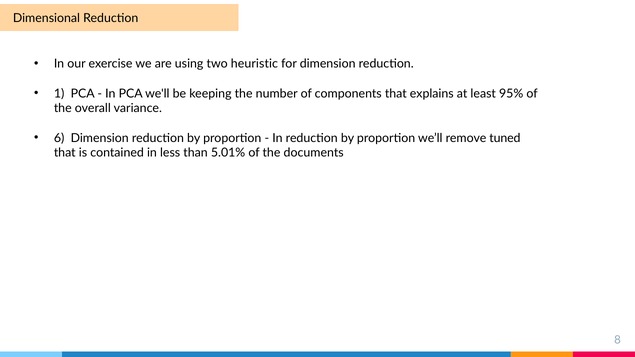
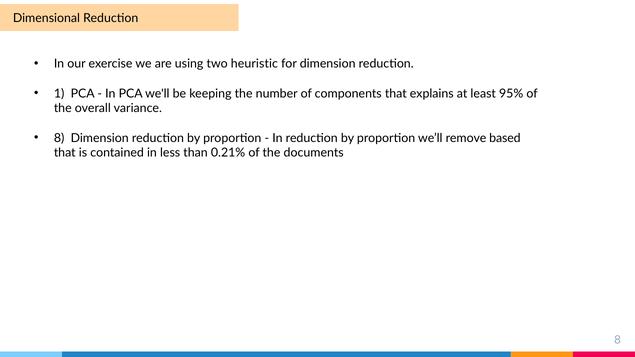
6: 6 -> 8 (59, 138)
tuned: tuned -> based (505, 138)
5.01%: 5.01% -> 0.21% (228, 153)
